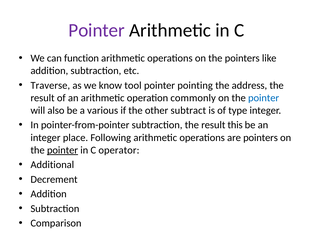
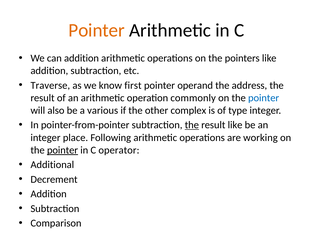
Pointer colour: purple -> orange (97, 30)
can function: function -> addition (81, 58)
tool: tool -> first (133, 85)
pointing: pointing -> operand (195, 85)
subtract: subtract -> complex (188, 110)
the underline: none -> present (192, 125)
result this: this -> like (235, 125)
are pointers: pointers -> working (260, 137)
